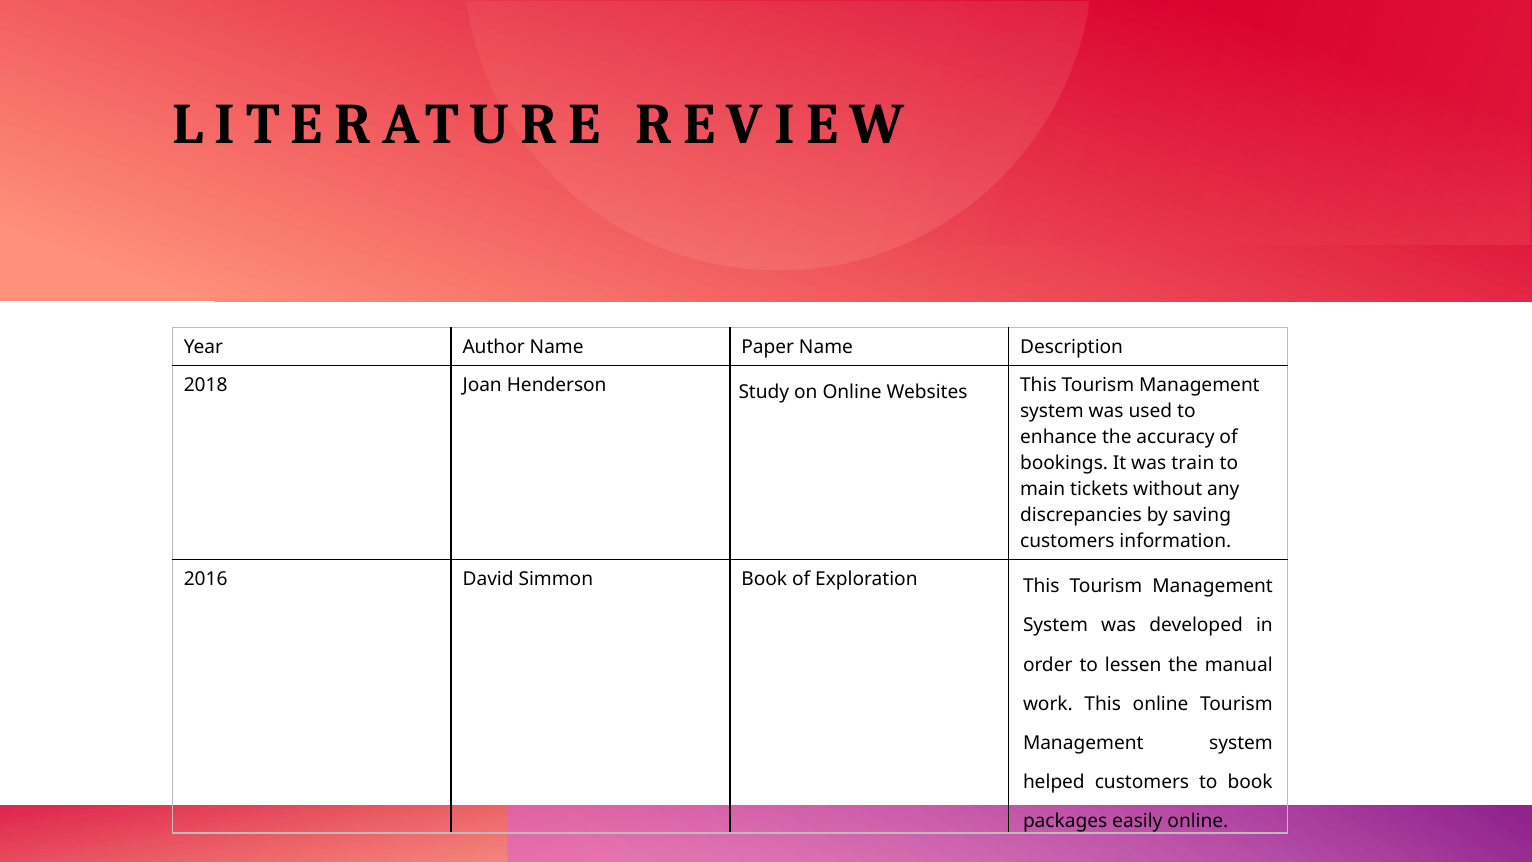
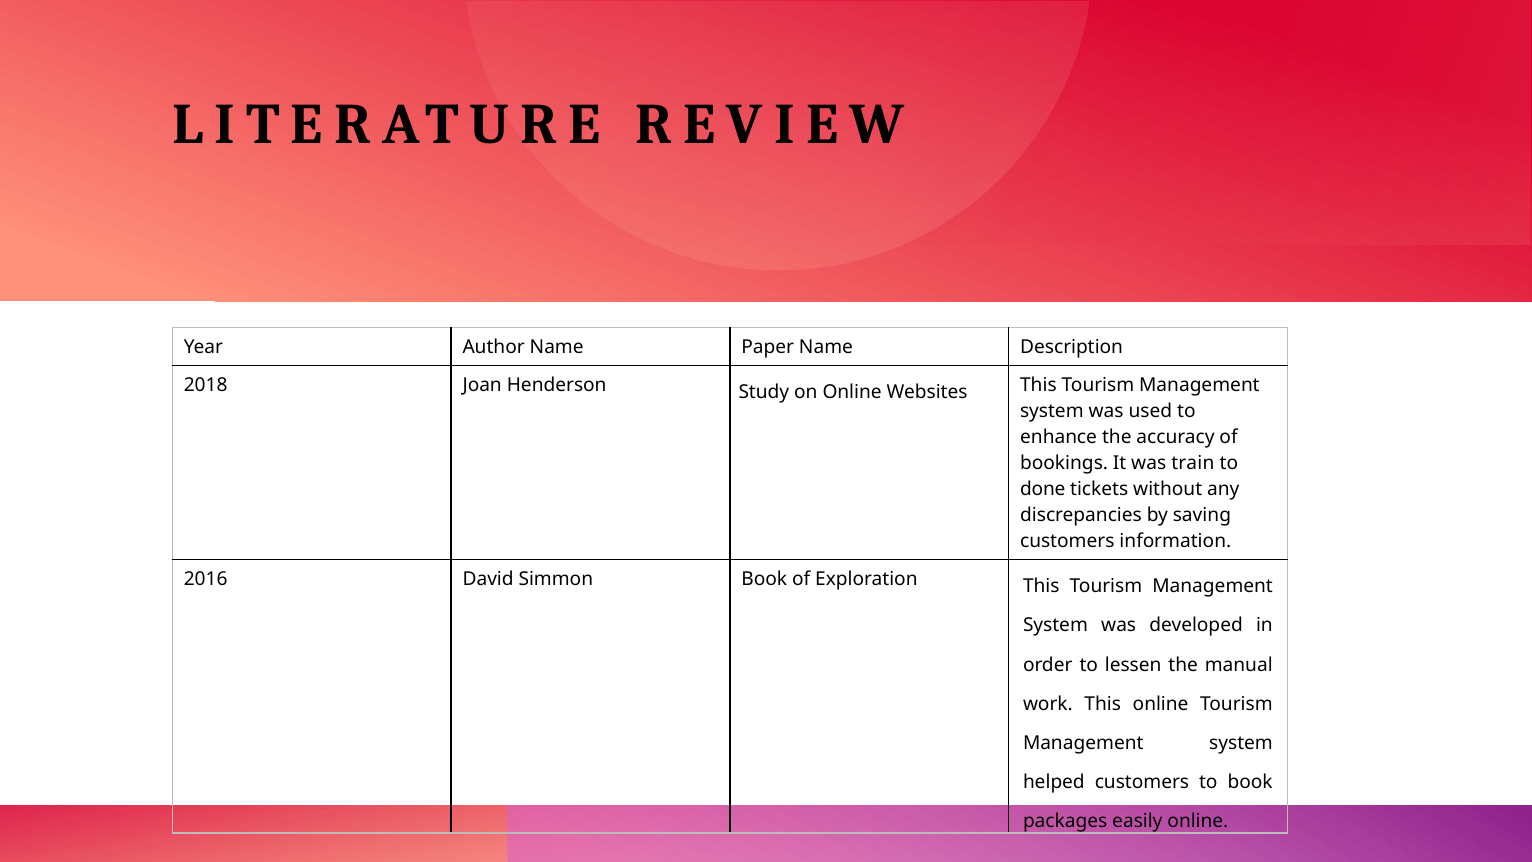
main: main -> done (1043, 489)
